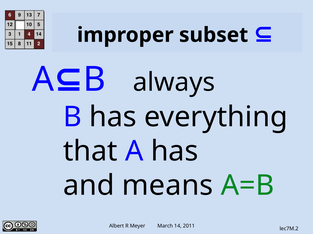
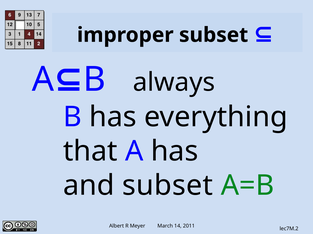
and means: means -> subset (167, 186)
